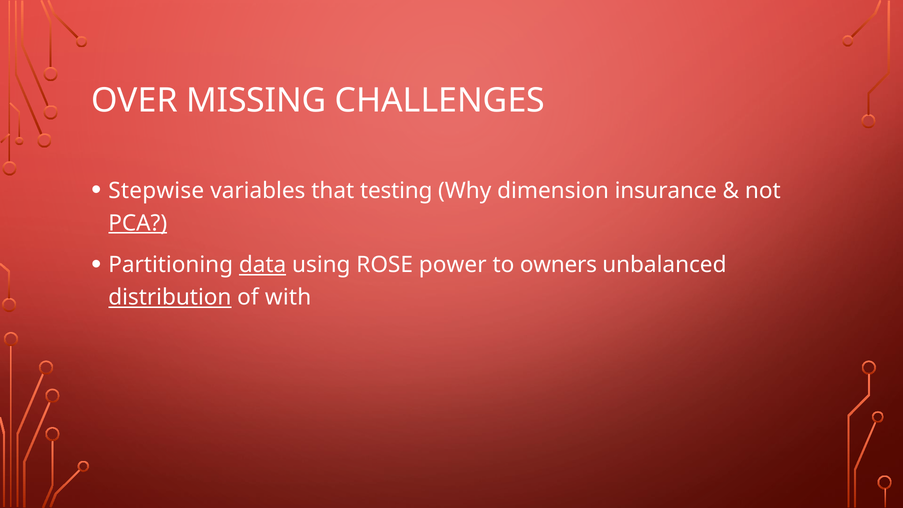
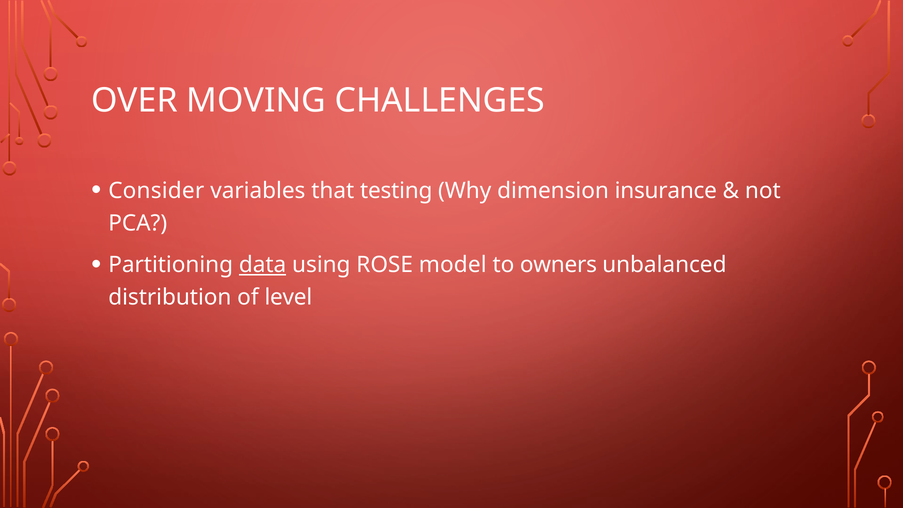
MISSING: MISSING -> MOVING (256, 100)
Stepwise: Stepwise -> Consider (156, 191)
PCA underline: present -> none (138, 223)
power: power -> model (453, 265)
distribution underline: present -> none (170, 297)
with: with -> level (288, 297)
